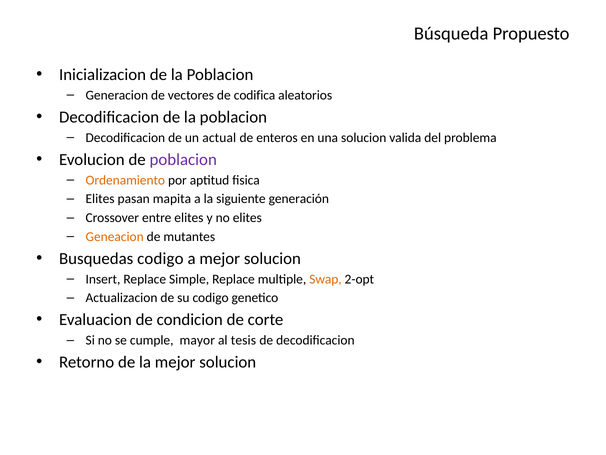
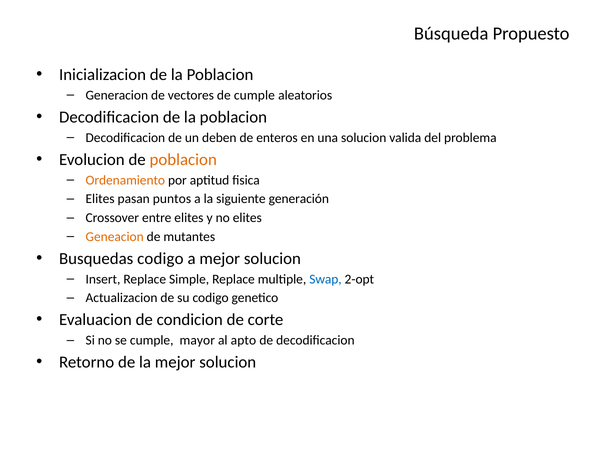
de codifica: codifica -> cumple (254, 95)
actual: actual -> deben (219, 138)
poblacion colour: purple -> orange (183, 159)
mapita: mapita -> puntos (172, 199)
Swap colour: orange -> blue (326, 279)
tesis: tesis -> apto (243, 340)
